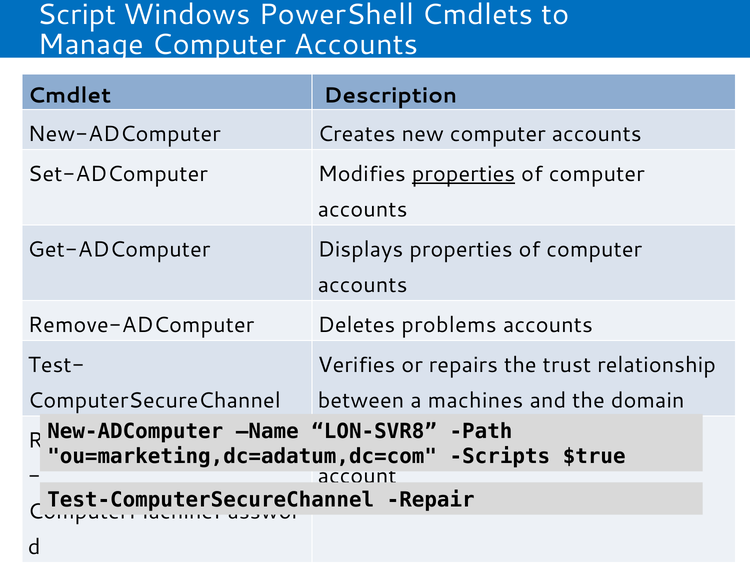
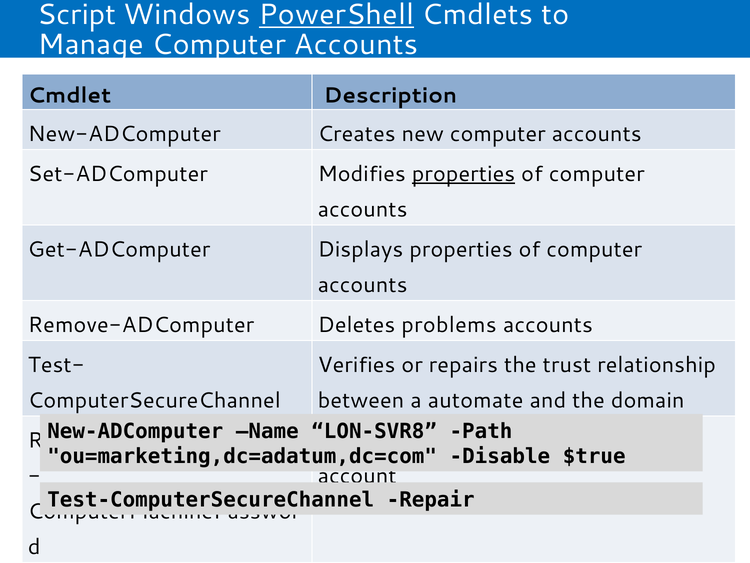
PowerShell underline: none -> present (336, 15)
machines: machines -> automate (476, 400)
Scripts: Scripts -> Disable (500, 456)
